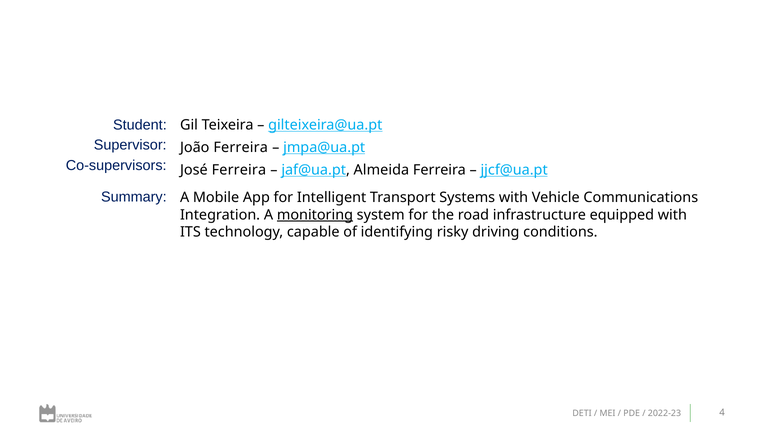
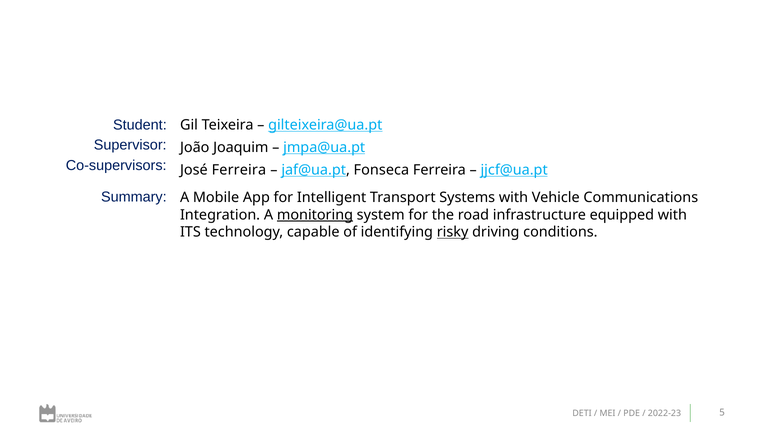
João Ferreira: Ferreira -> Joaquim (241, 147)
Almeida: Almeida -> Fonseca (381, 170)
risky underline: none -> present (453, 232)
4: 4 -> 5 (722, 413)
